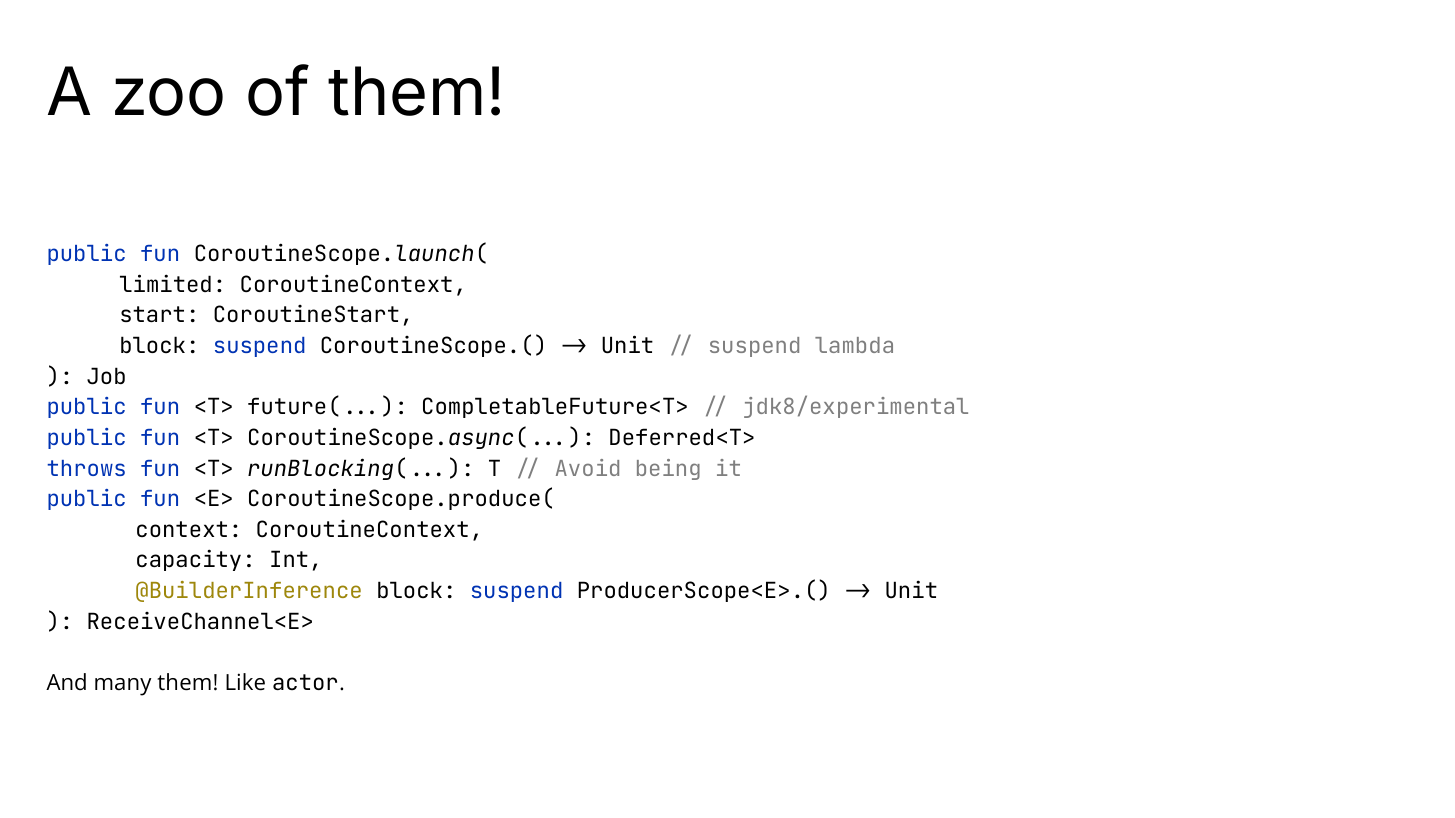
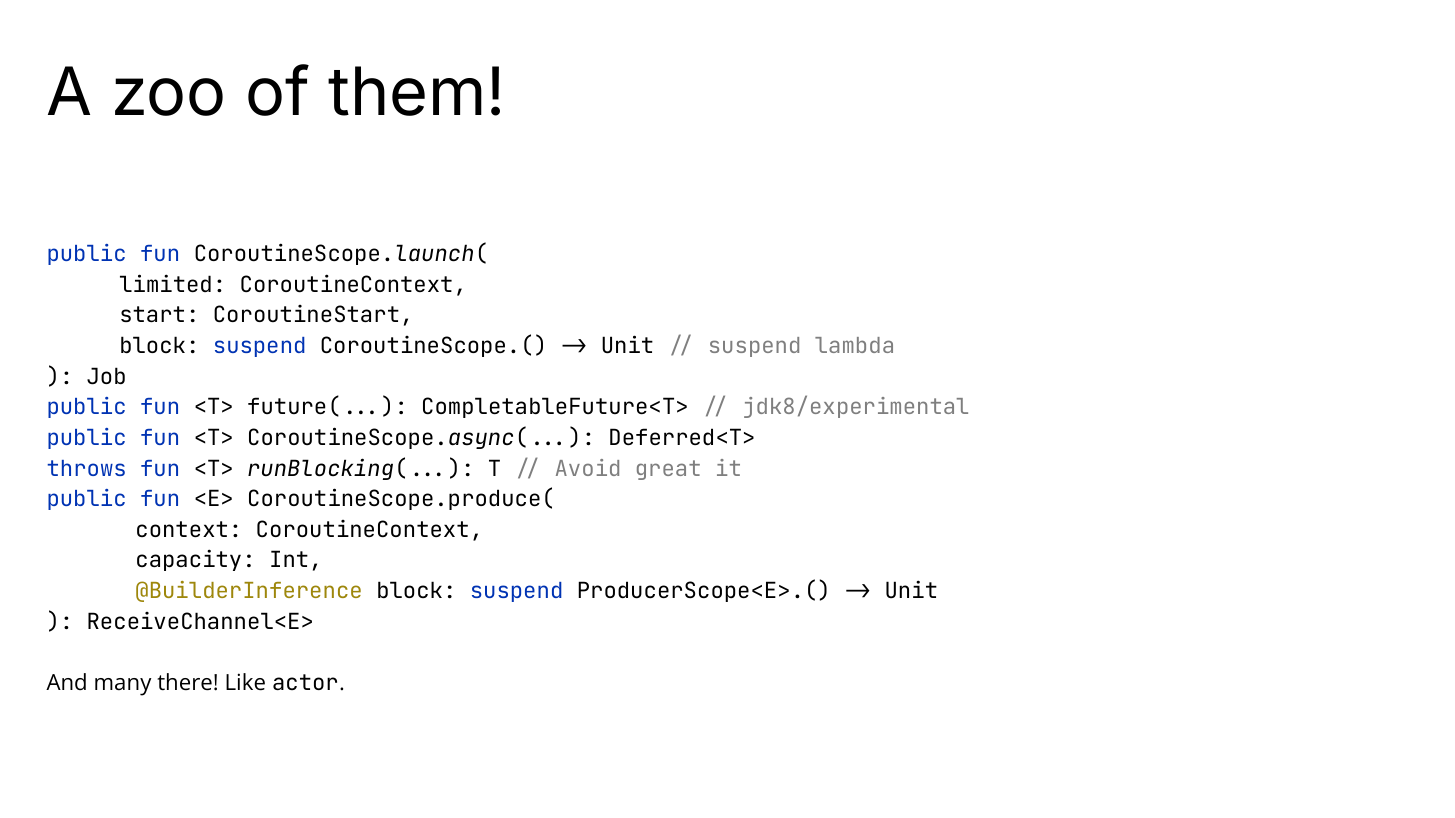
being: being -> great (668, 469)
many them: them -> there (188, 684)
